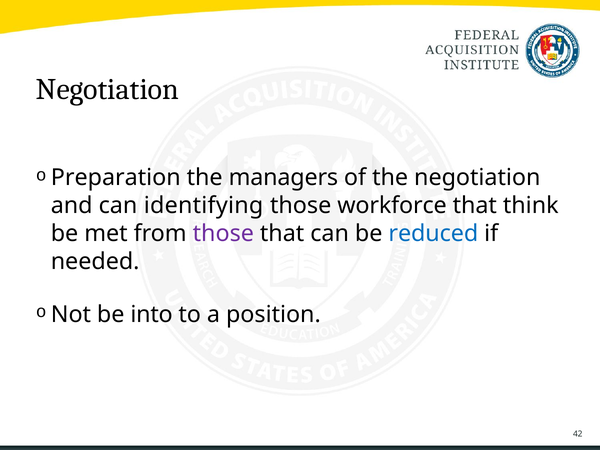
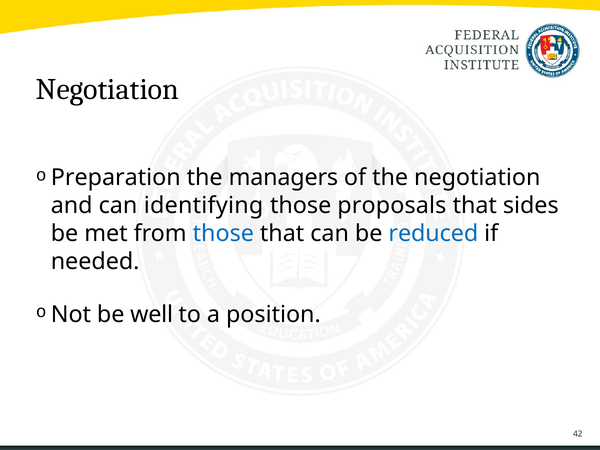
workforce: workforce -> proposals (392, 206)
think: think -> sides (531, 206)
those colour: purple -> blue (223, 234)
into: into -> well (152, 314)
